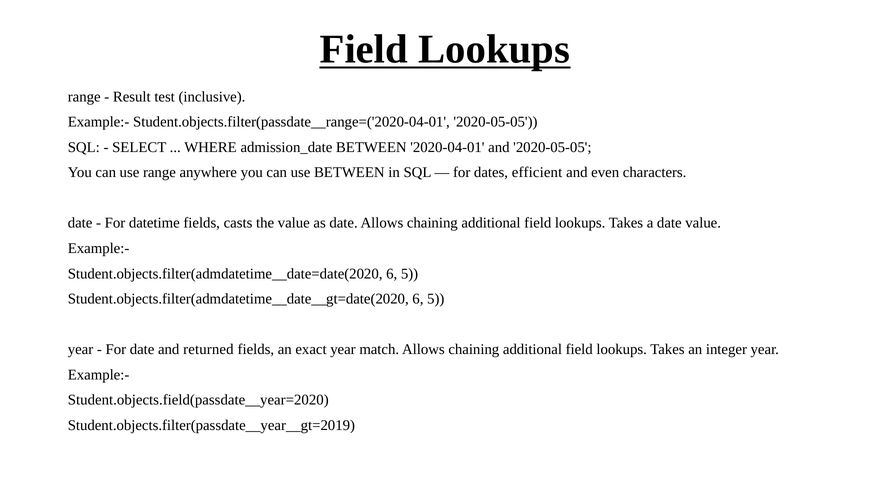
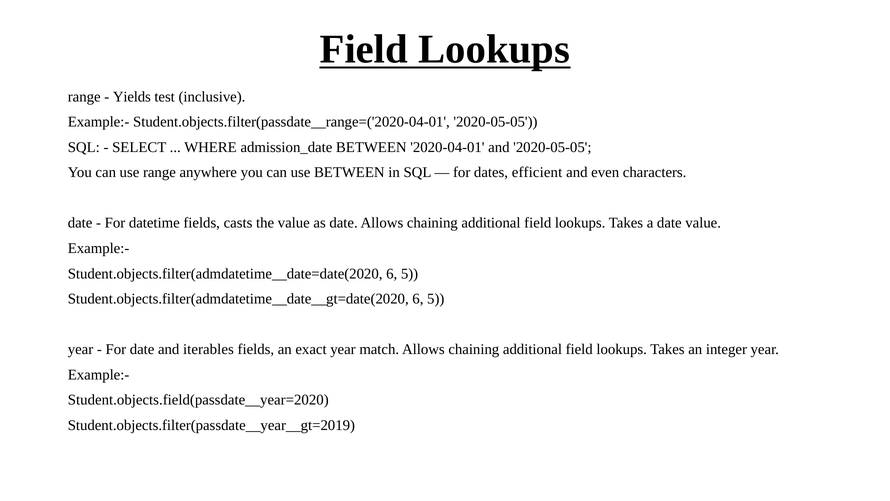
Result: Result -> Yields (132, 97)
returned: returned -> iterables (208, 349)
